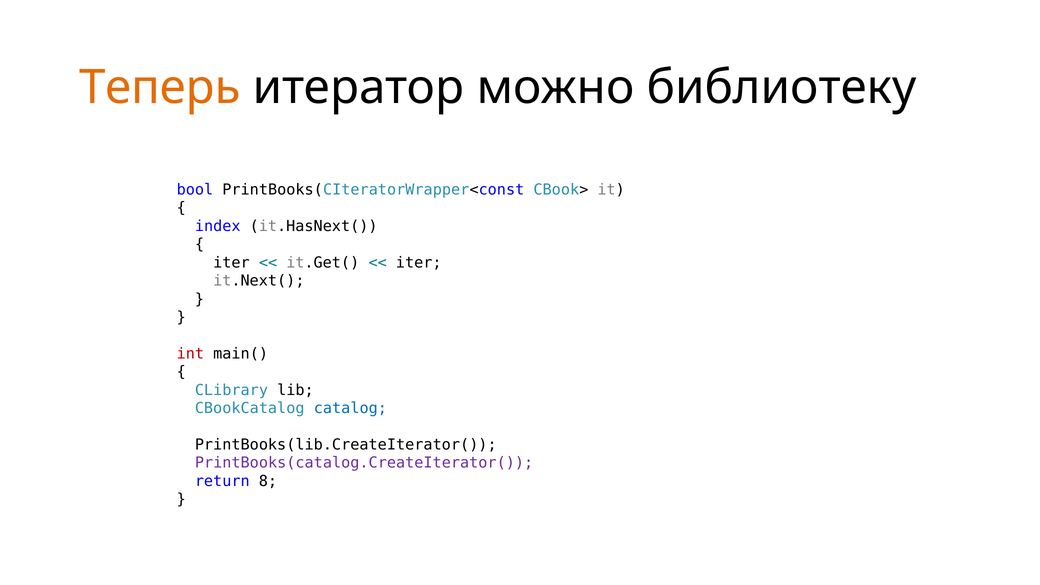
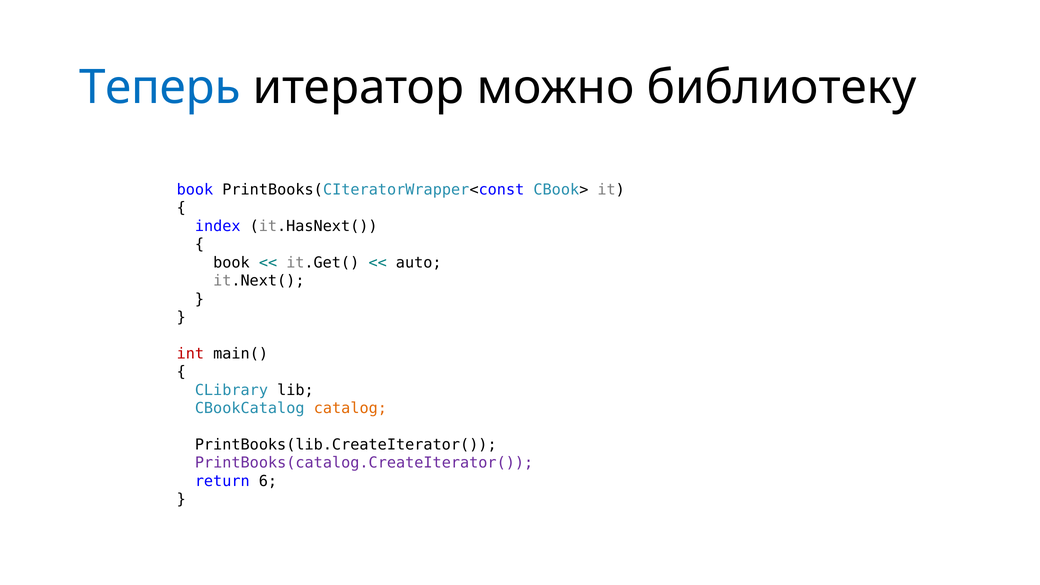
Теперь colour: orange -> blue (160, 87)
bool: bool -> book (195, 190)
iter: iter -> book (231, 263)
iter: iter -> auto (419, 263)
catalog colour: blue -> orange (350, 408)
8: 8 -> 6 (268, 481)
